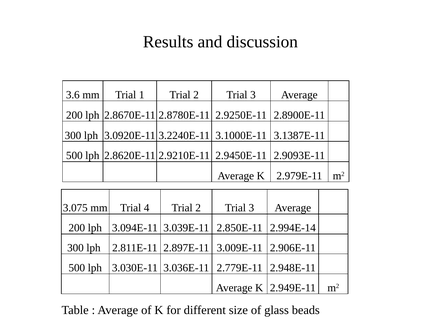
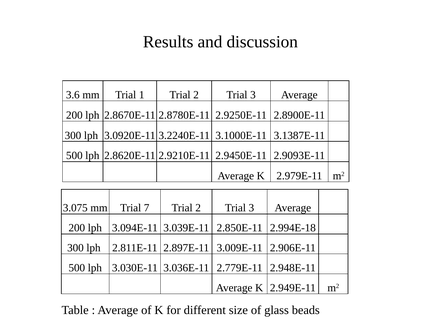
4: 4 -> 7 (147, 208)
2.994E-14: 2.994E-14 -> 2.994E-18 (293, 228)
